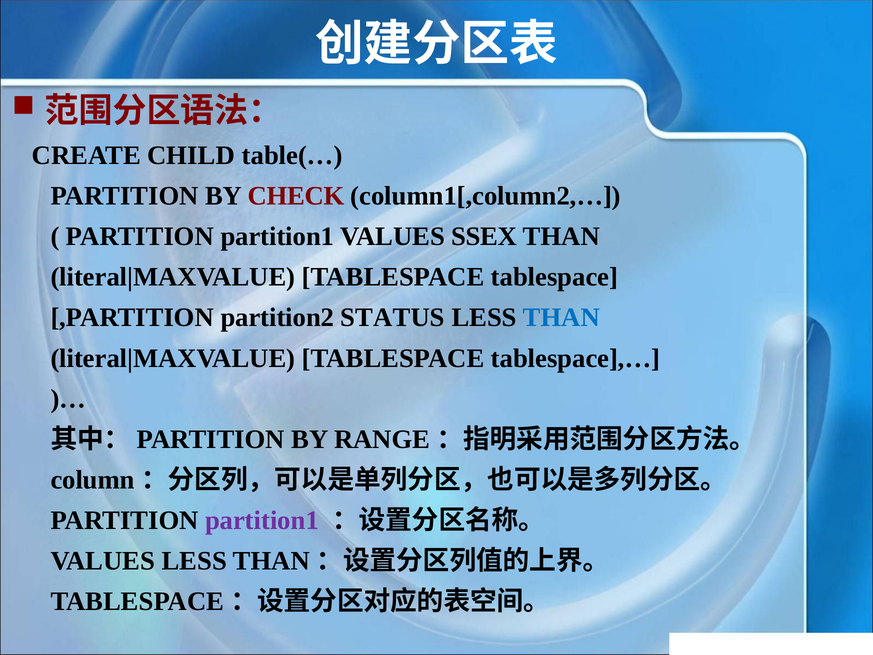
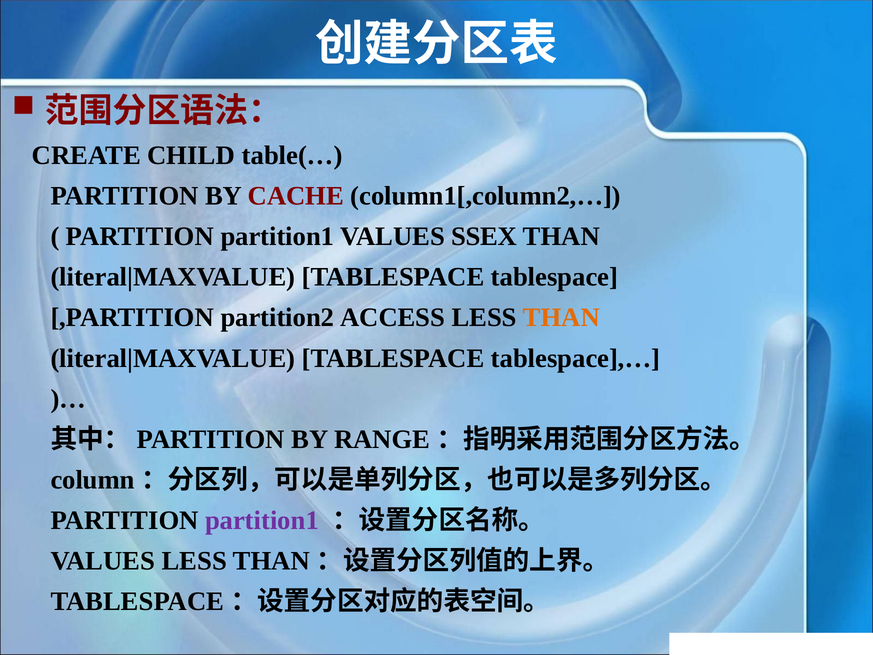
CHECK: CHECK -> CACHE (296, 196)
STATUS: STATUS -> ACCESS (393, 318)
THAN colour: blue -> orange (561, 318)
